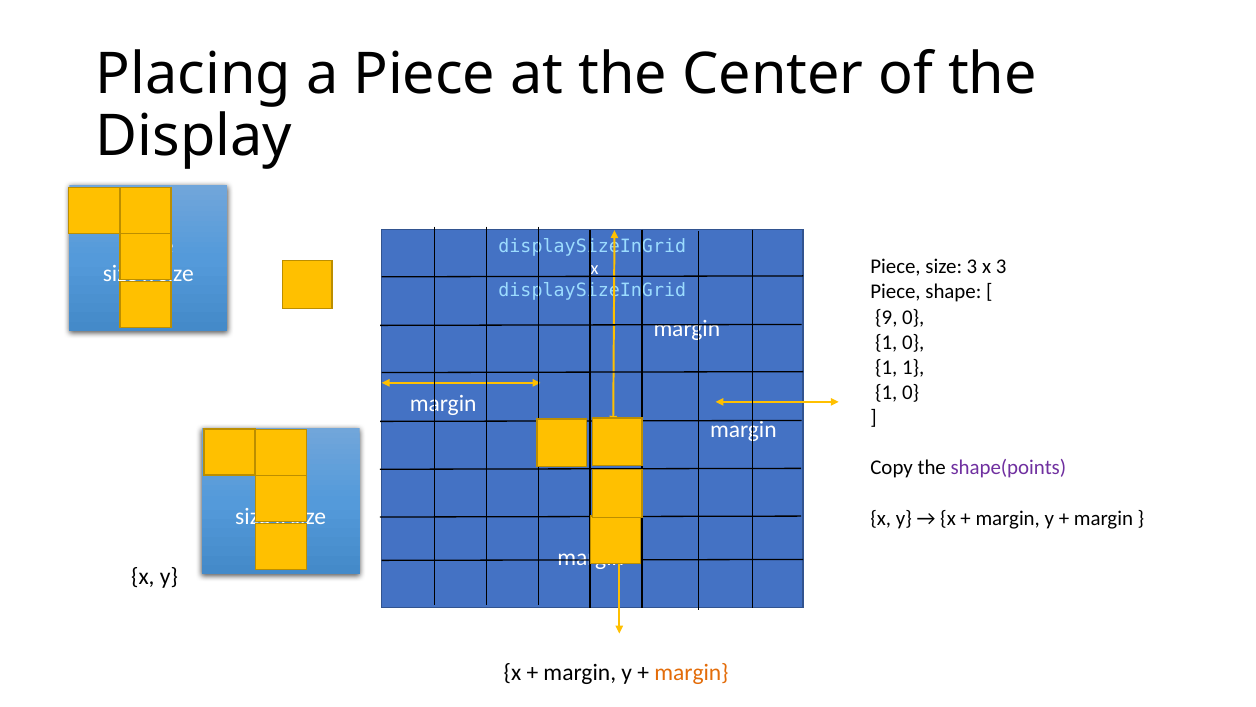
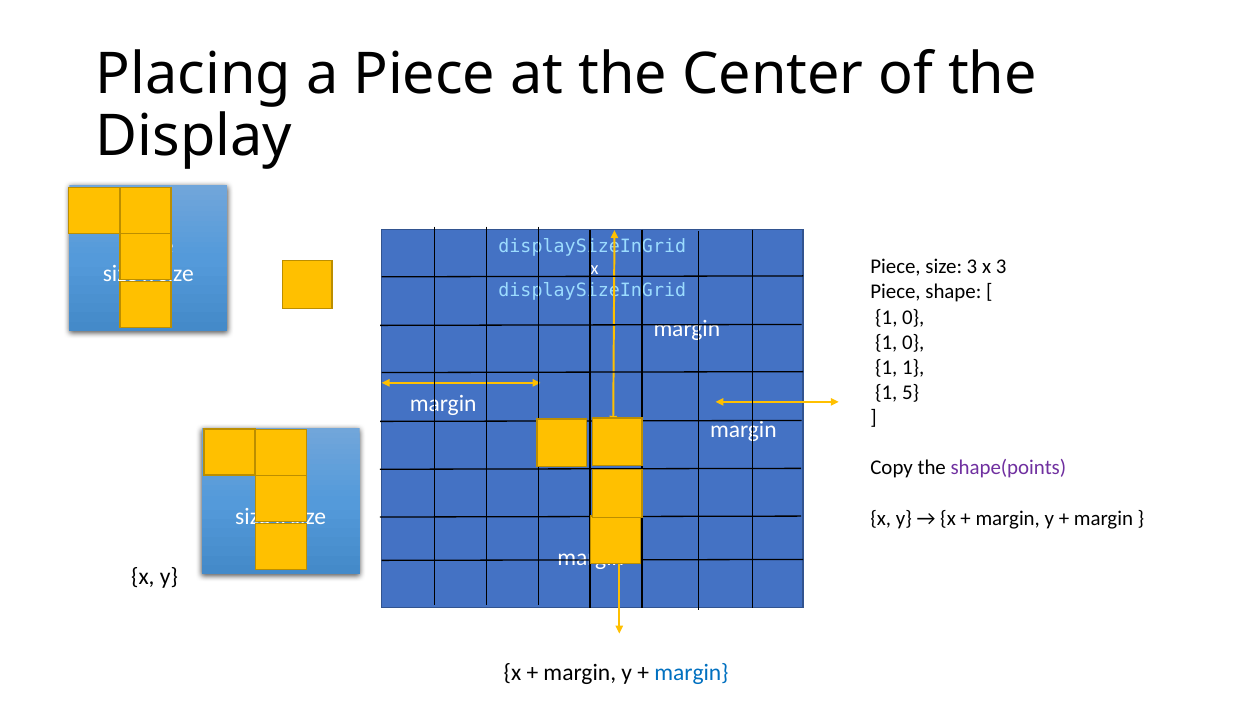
9: 9 -> 1 (886, 317)
0: 0 -> 5 (911, 392)
margin colour: orange -> blue (692, 672)
